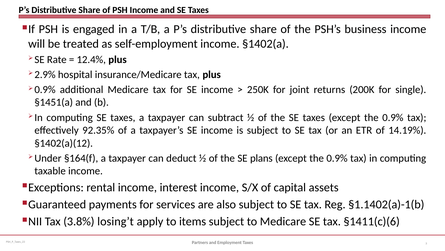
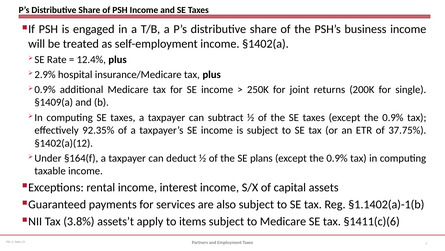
§1451(a: §1451(a -> §1409(a (54, 102)
14.19%: 14.19% -> 37.75% (407, 130)
losing’t: losing’t -> assets’t (116, 221)
